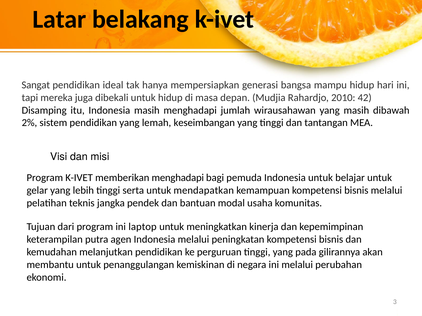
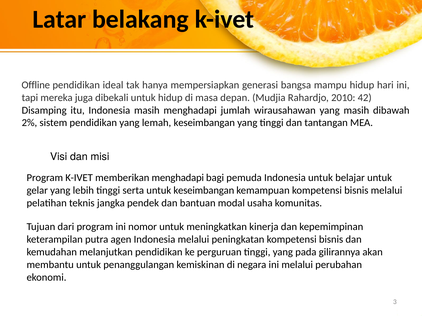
Sangat: Sangat -> Offline (36, 85)
untuk mendapatkan: mendapatkan -> keseimbangan (204, 191)
laptop: laptop -> nomor (143, 227)
